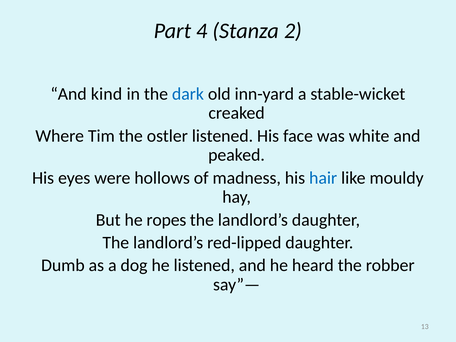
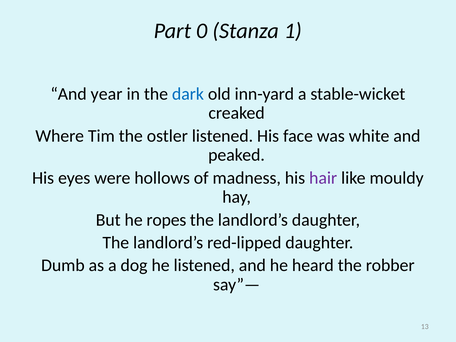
4: 4 -> 0 (202, 31)
2: 2 -> 1 (293, 31)
kind: kind -> year (107, 94)
hair colour: blue -> purple (323, 178)
